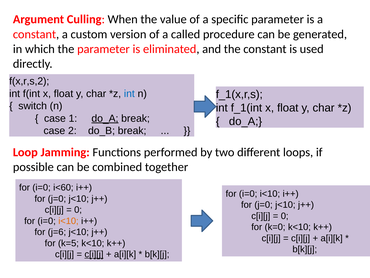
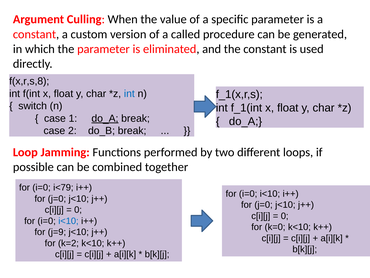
f(x,r,s,2: f(x,r,s,2 -> f(x,r,s,8 (29, 81)
i<60: i<60 -> i<79 (63, 187)
i<10 colour: orange -> blue (68, 221)
j=6: j=6 -> j=9 (57, 232)
k=5: k=5 -> k=2 (68, 243)
c[i][j underline: present -> none (94, 254)
